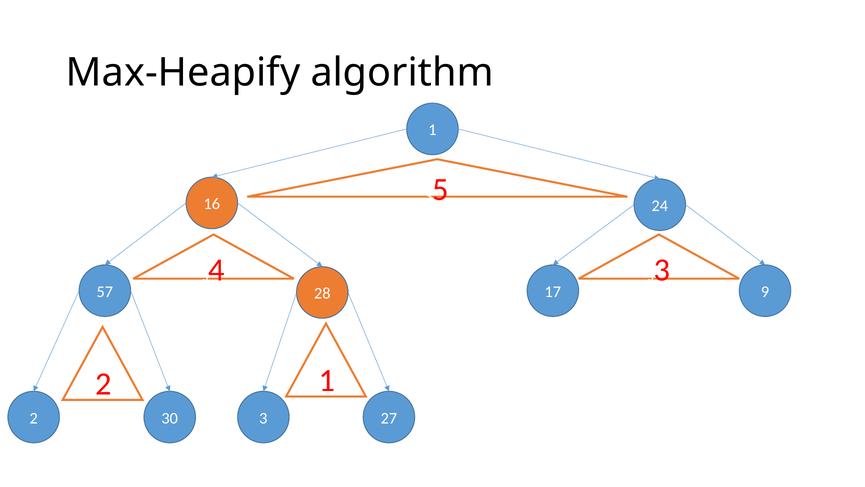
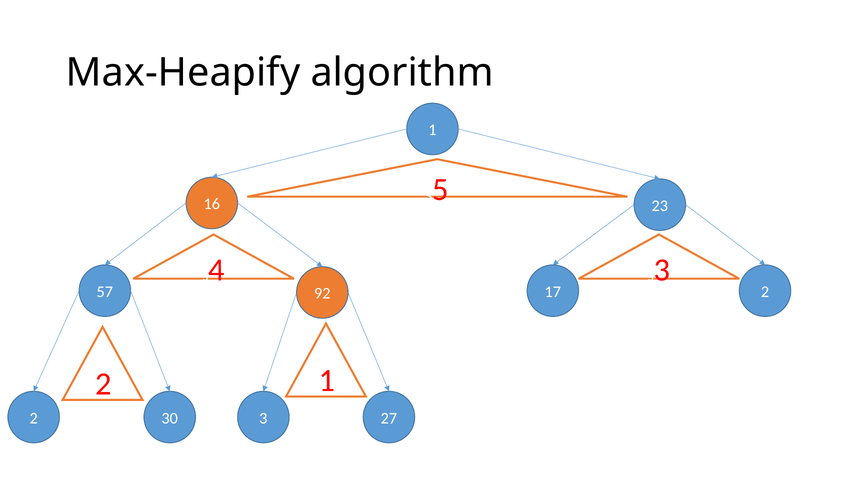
24: 24 -> 23 (660, 206)
28: 28 -> 92 (322, 293)
17 9: 9 -> 2 (765, 292)
